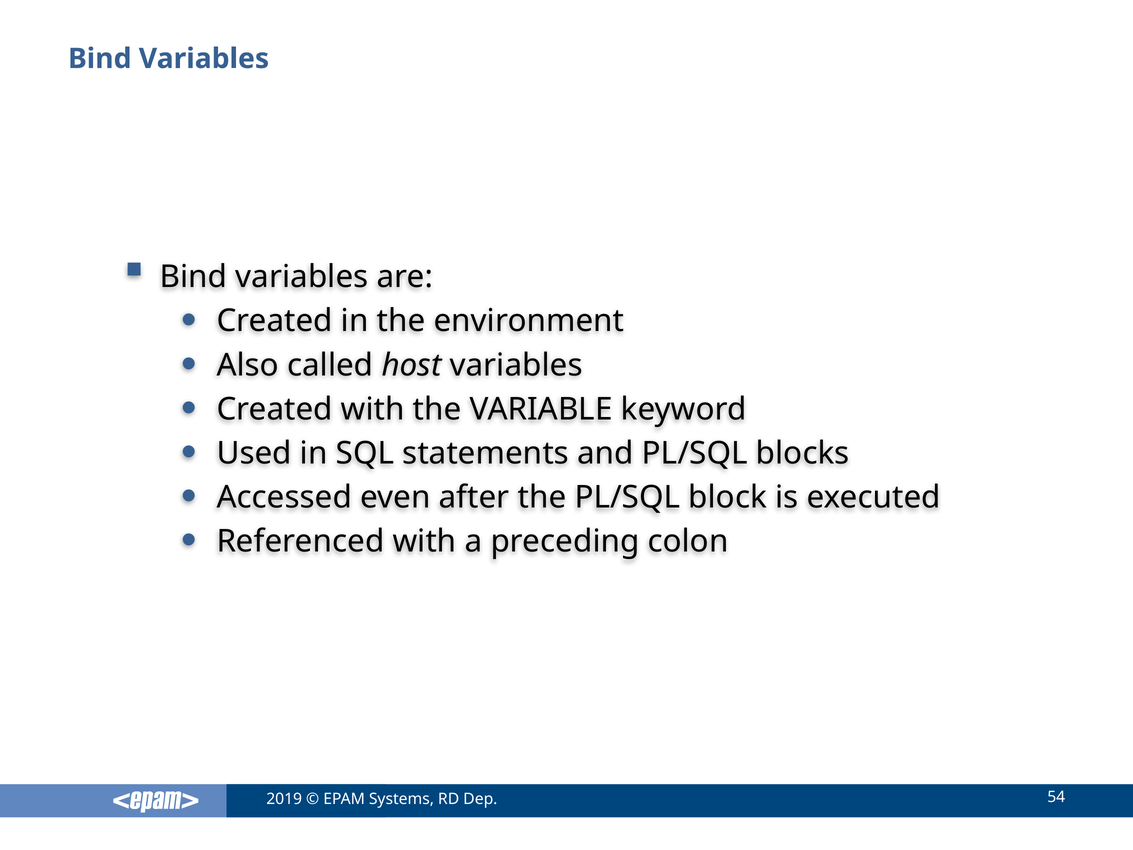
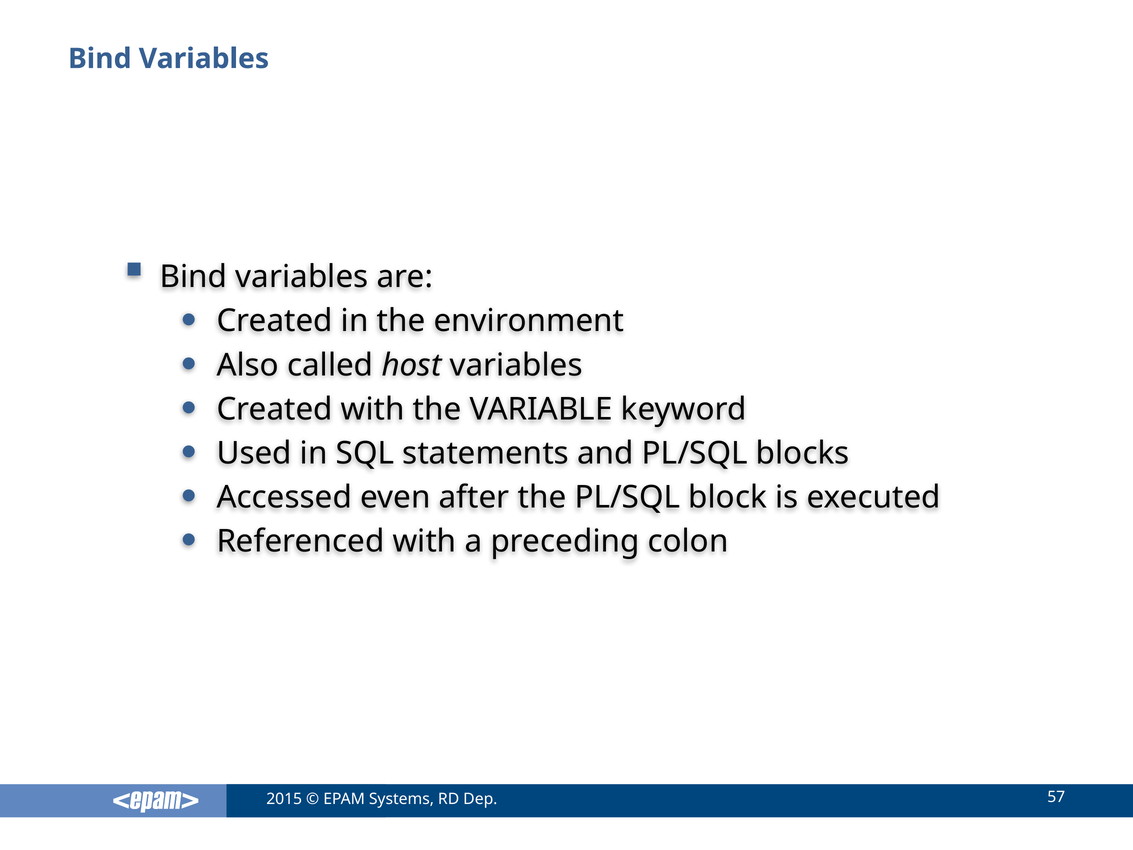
2019: 2019 -> 2015 (284, 799)
54: 54 -> 57 (1056, 797)
